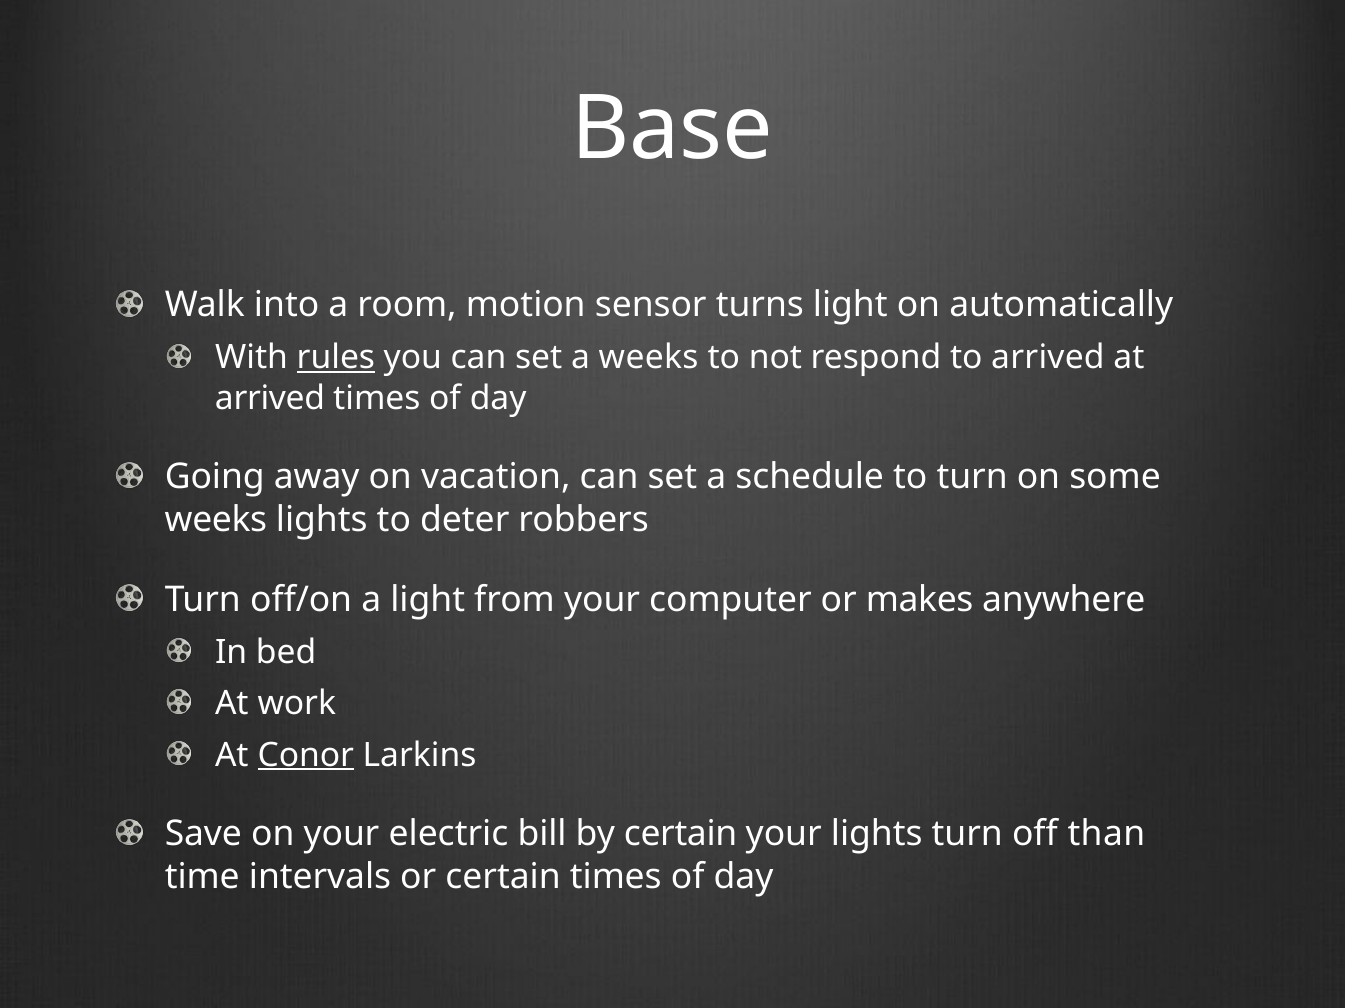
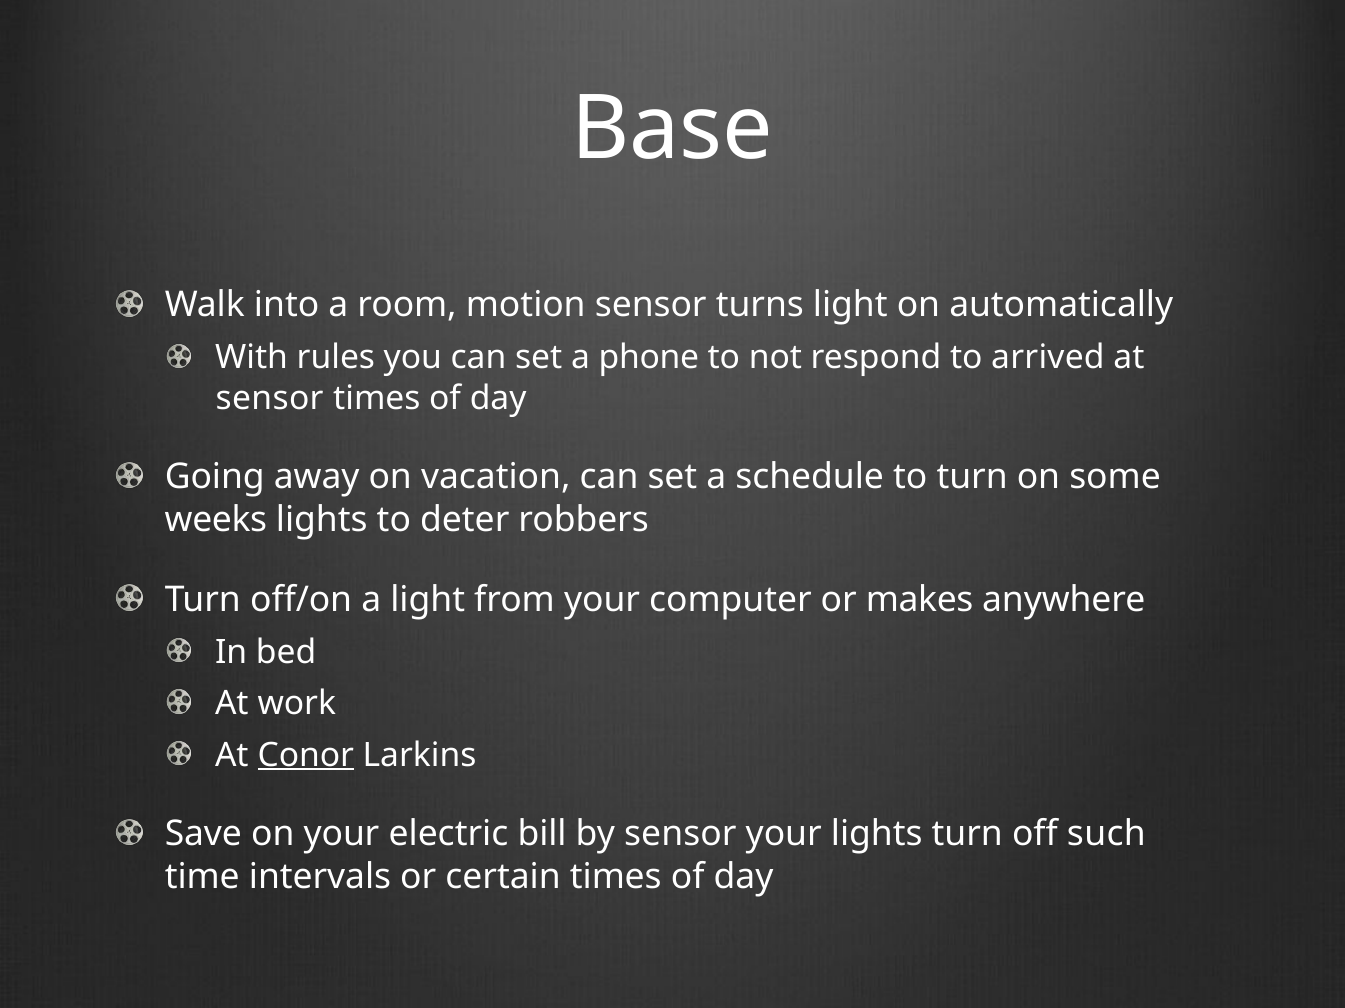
rules underline: present -> none (336, 358)
a weeks: weeks -> phone (649, 358)
arrived: arrived -> sensor (270, 398)
by certain: certain -> sensor (680, 835)
than: than -> such (1106, 835)
